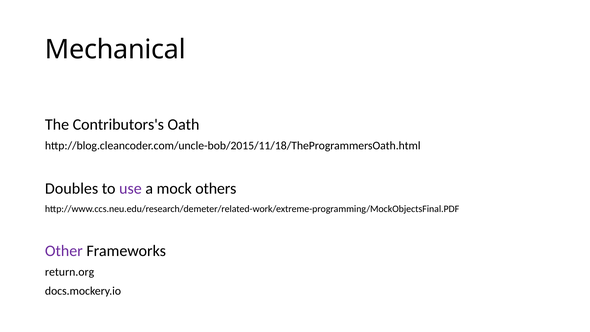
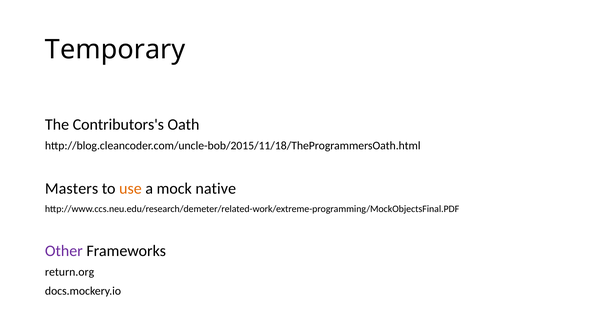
Mechanical: Mechanical -> Temporary (115, 50)
Doubles: Doubles -> Masters (72, 189)
use colour: purple -> orange (130, 189)
others: others -> native (216, 189)
